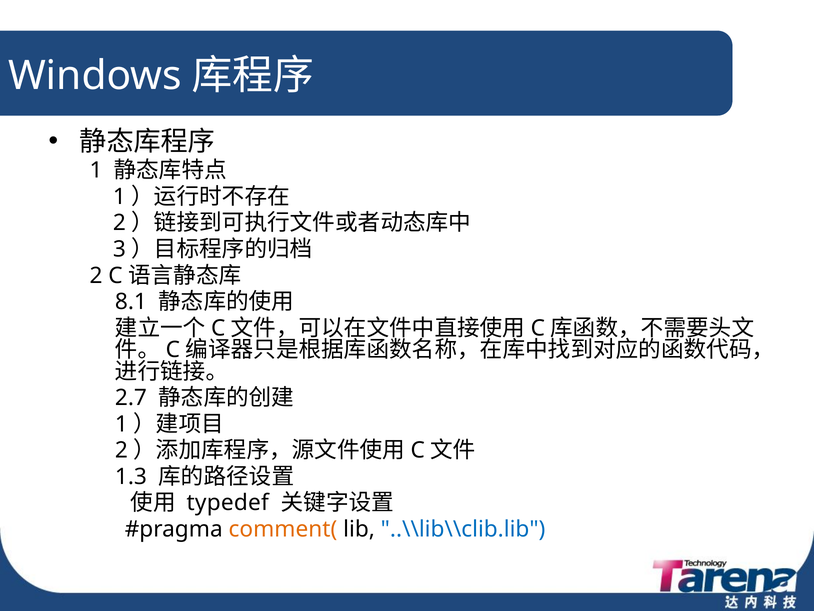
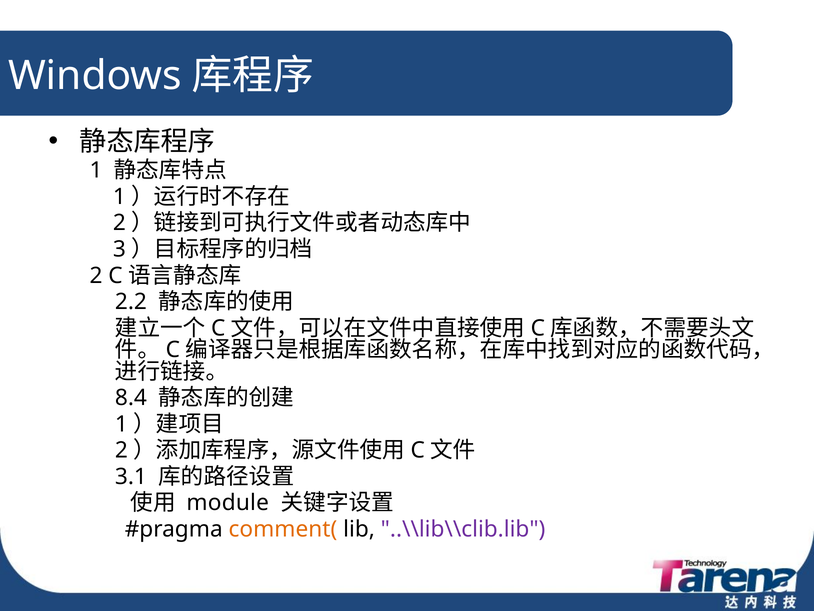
8.1: 8.1 -> 2.2 (131, 302)
2.7: 2.7 -> 8.4 (131, 398)
1.3: 1.3 -> 3.1 (131, 476)
typedef: typedef -> module (228, 503)
..\\lib\\clib.lib colour: blue -> purple (463, 529)
